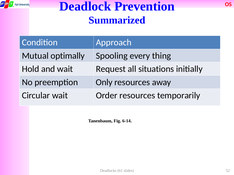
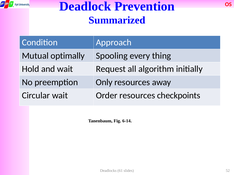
situations: situations -> algorithm (156, 69)
temporarily: temporarily -> checkpoints (179, 96)
